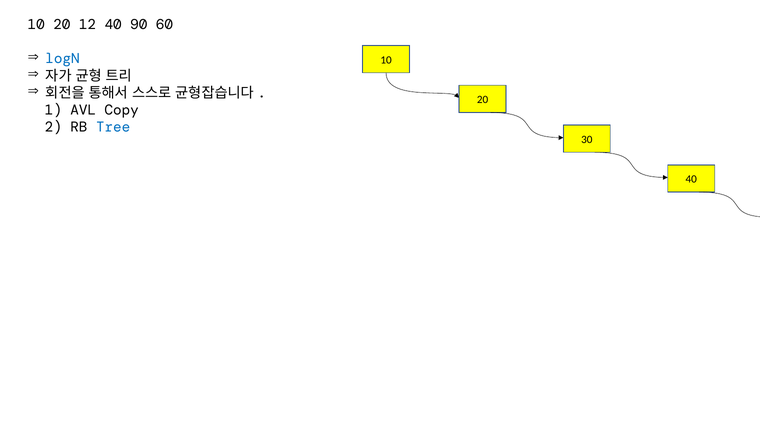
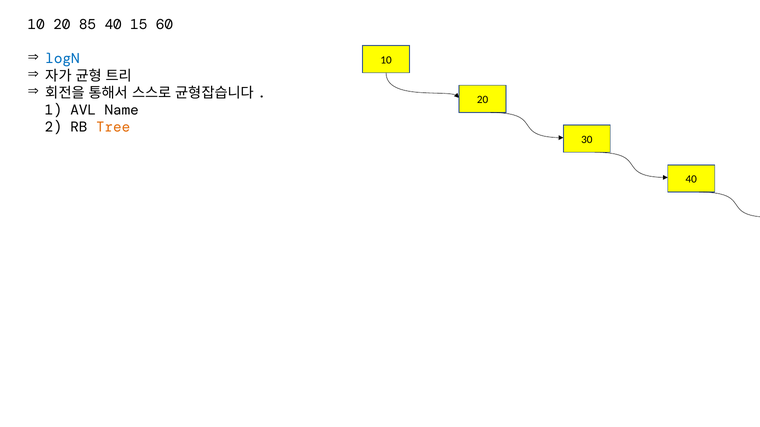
12: 12 -> 85 (87, 25)
90: 90 -> 15 (139, 25)
Copy: Copy -> Name (122, 110)
Tree colour: blue -> orange (113, 127)
